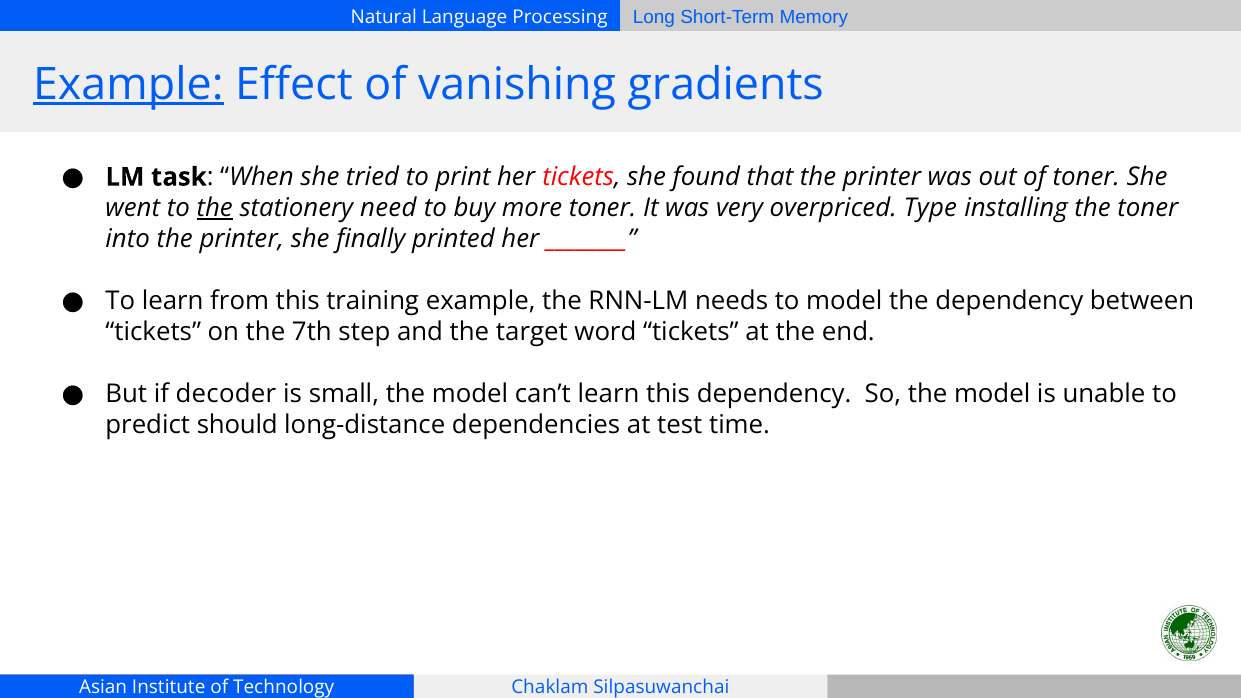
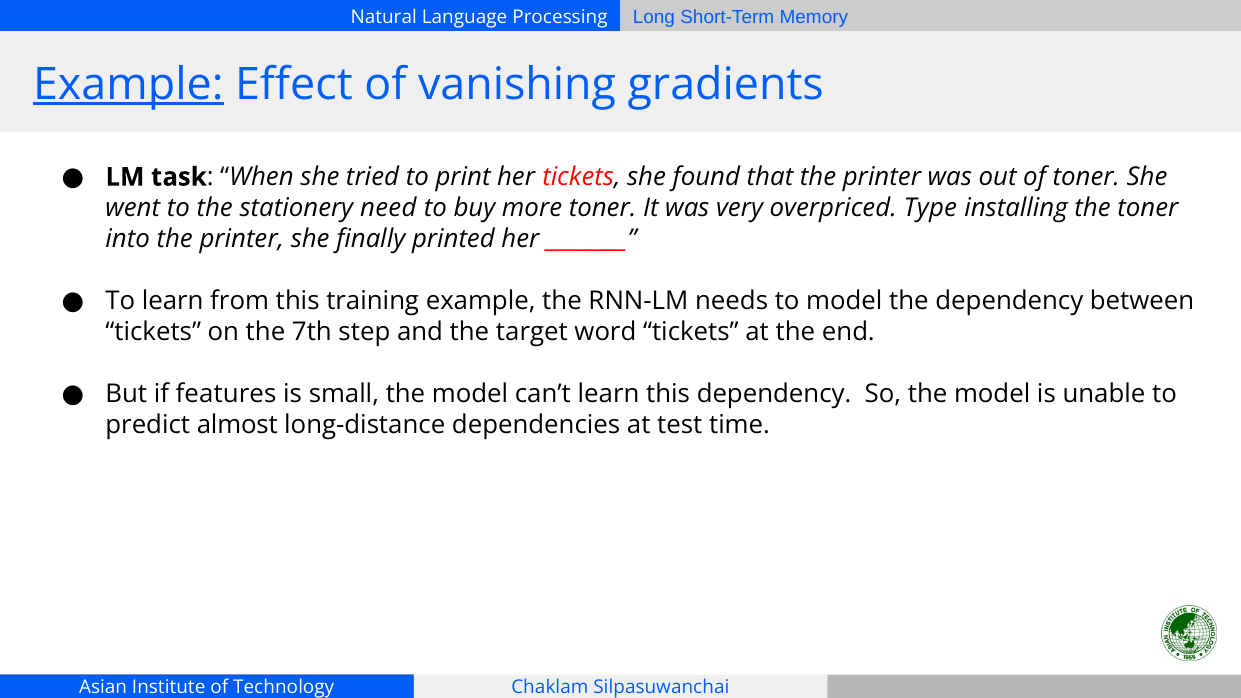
the underline: present -> none (215, 208)
decoder: decoder -> features (226, 394)
should: should -> almost (237, 425)
